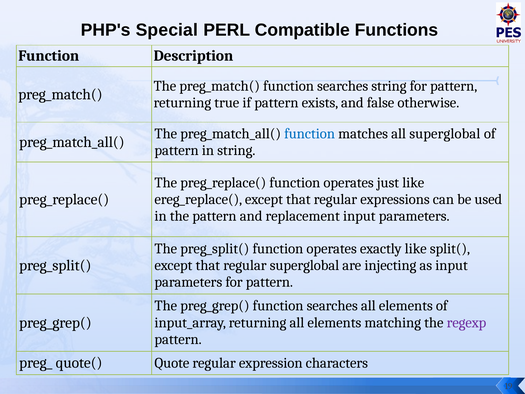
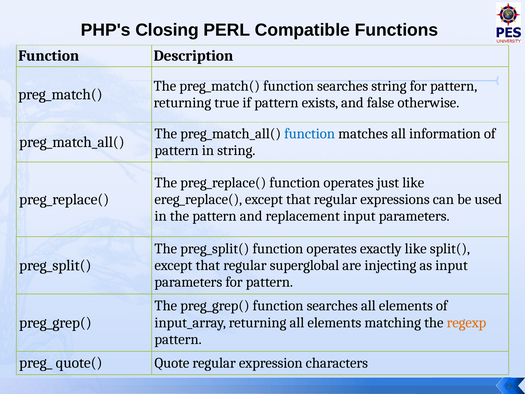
Special: Special -> Closing (167, 30)
all superglobal: superglobal -> information (445, 134)
regexp colour: purple -> orange (466, 322)
